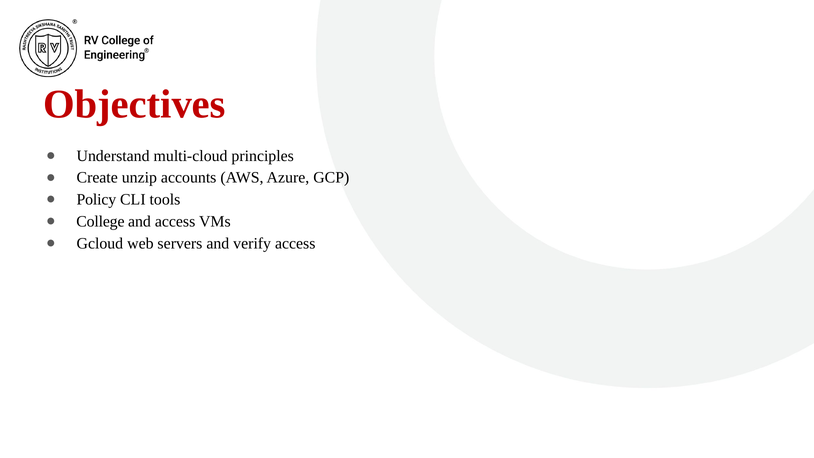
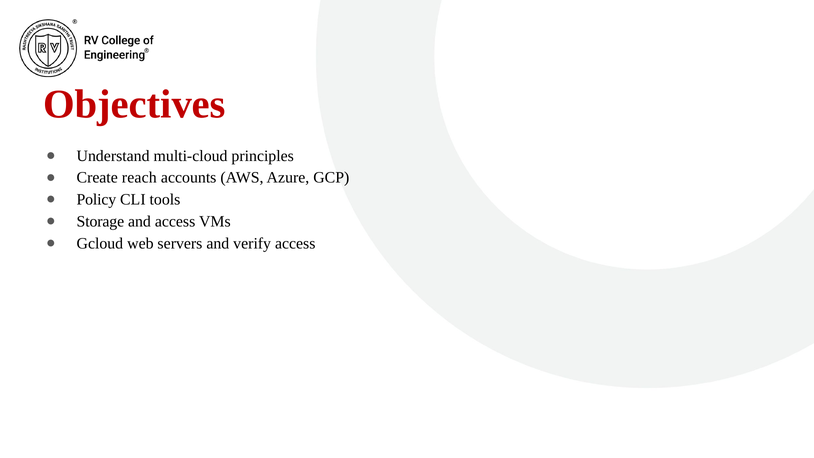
unzip: unzip -> reach (139, 178)
College: College -> Storage (100, 221)
